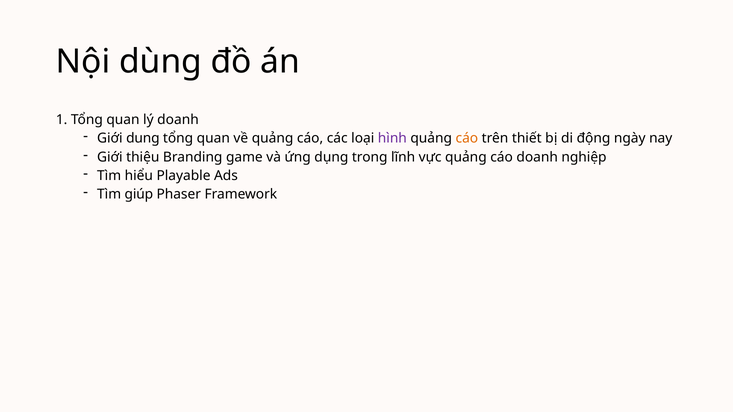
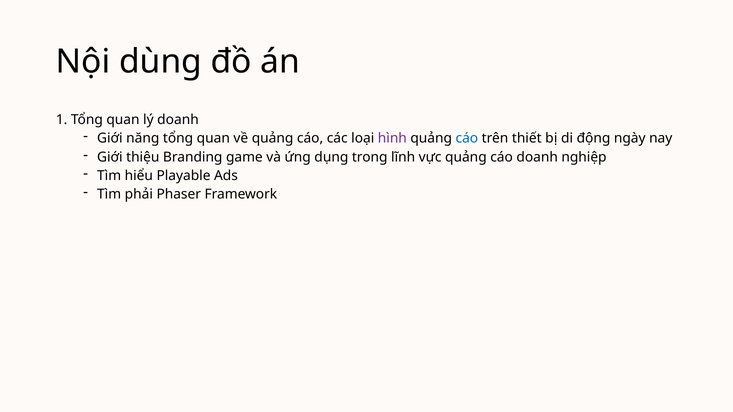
dung: dung -> năng (143, 139)
cáo colour: orange -> blue (467, 139)
giúp: giúp -> phải (139, 194)
